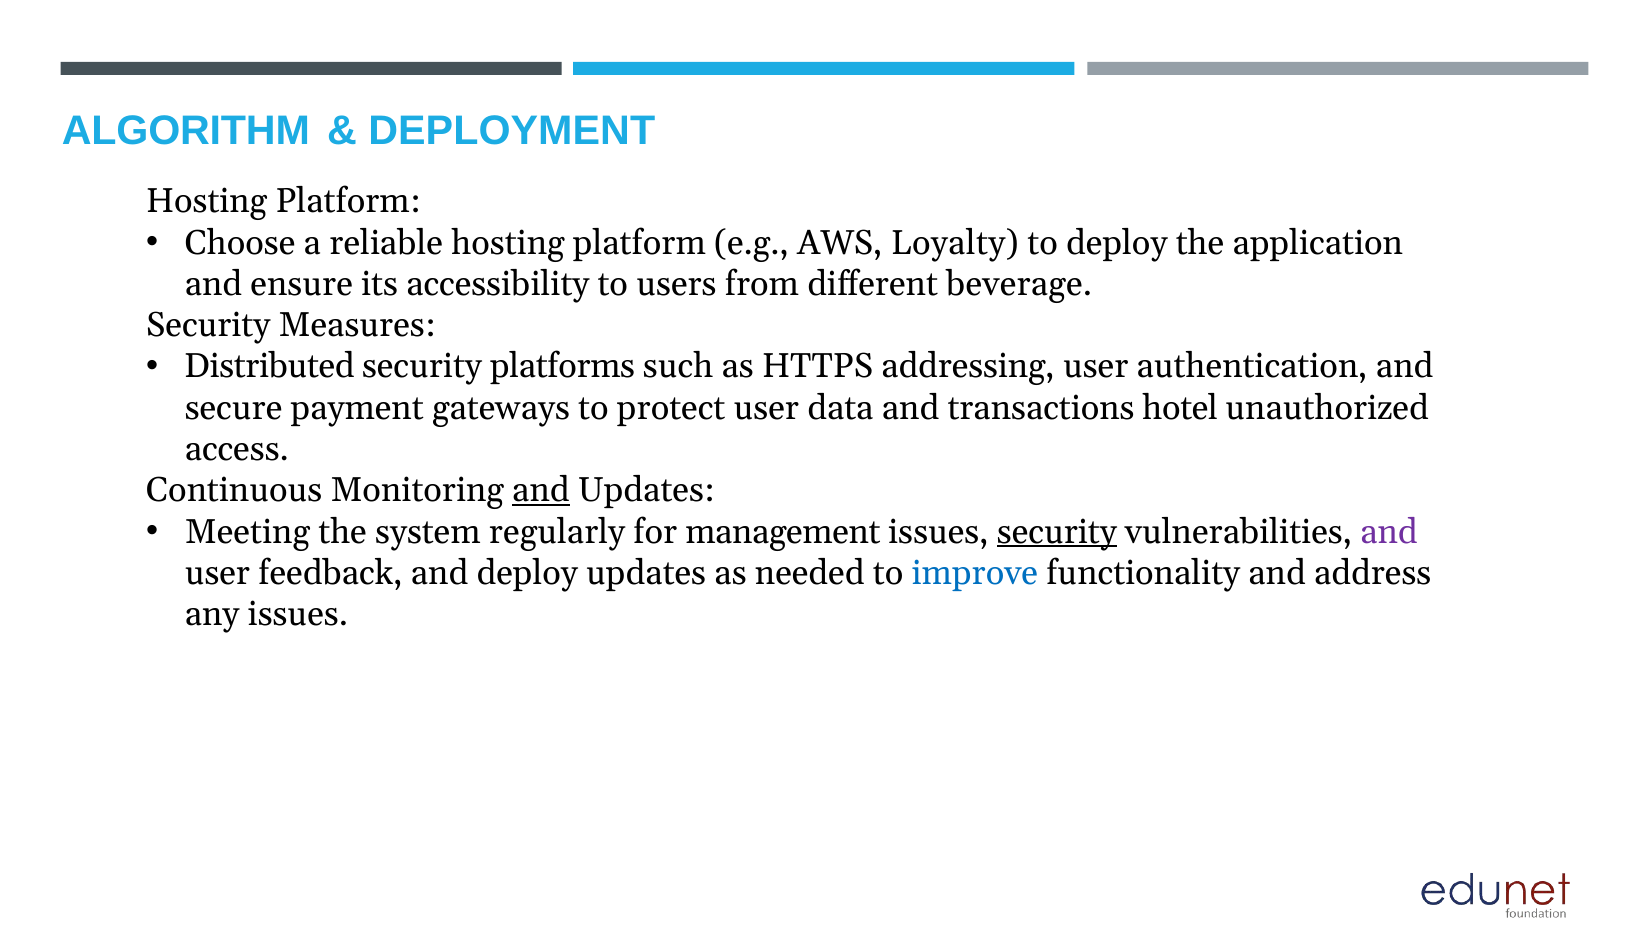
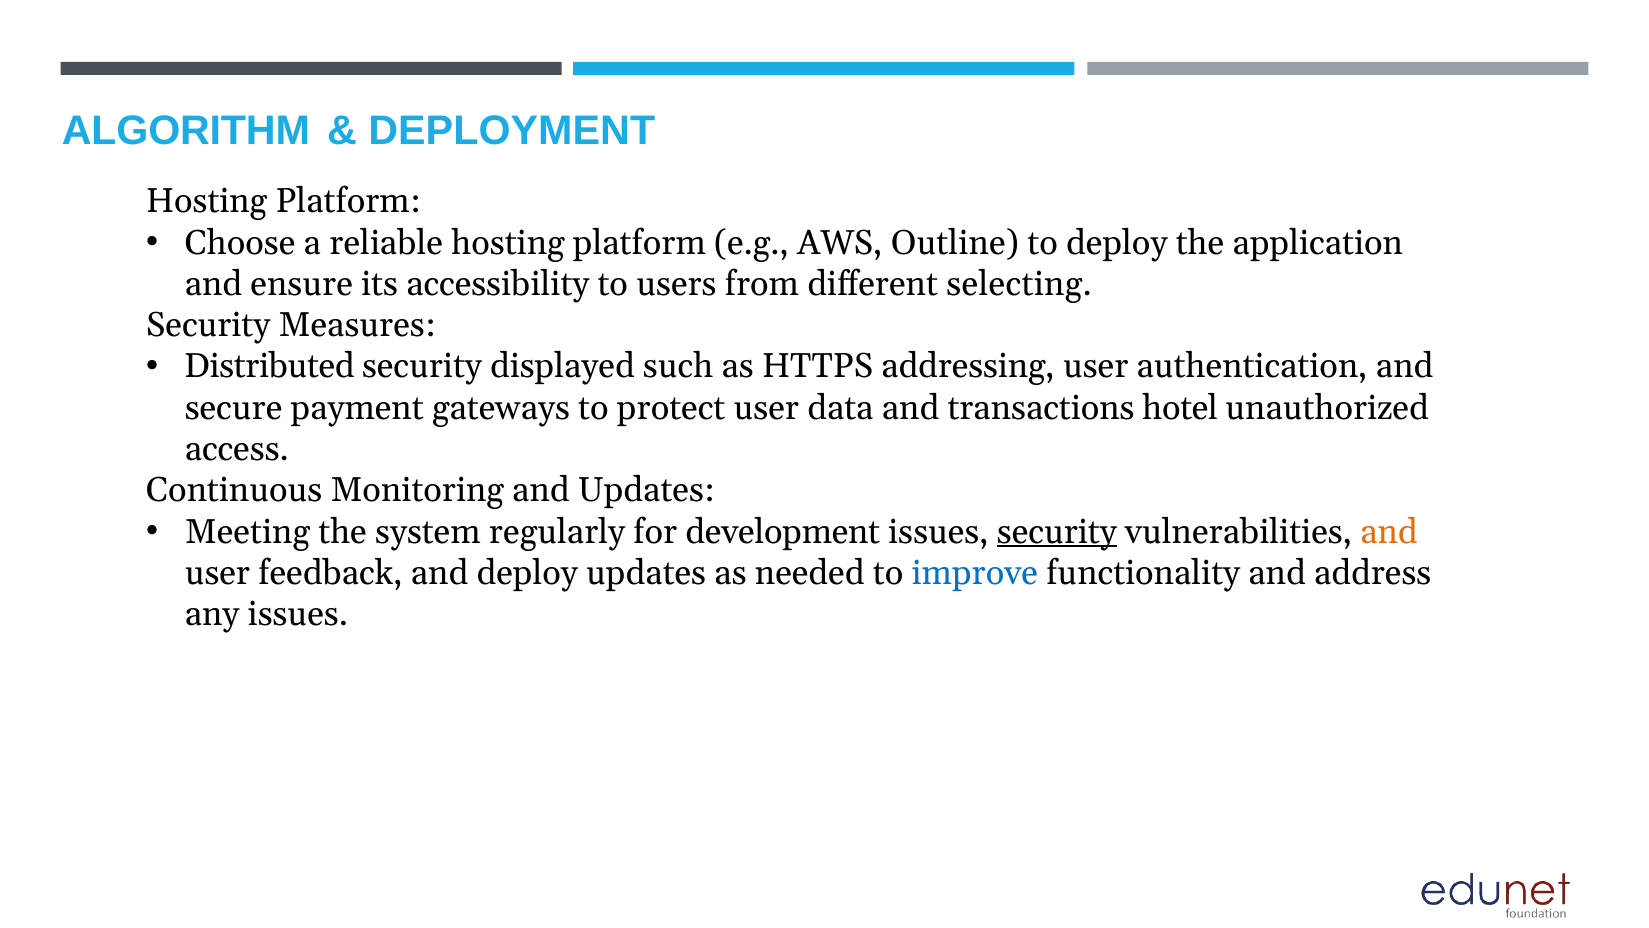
Loyalty: Loyalty -> Outline (955, 243)
beverage: beverage -> selecting (1019, 284)
platforms: platforms -> displayed (562, 366)
and underline: present -> none (541, 490)
management: management -> development (783, 531)
and colour: purple -> orange (1389, 531)
